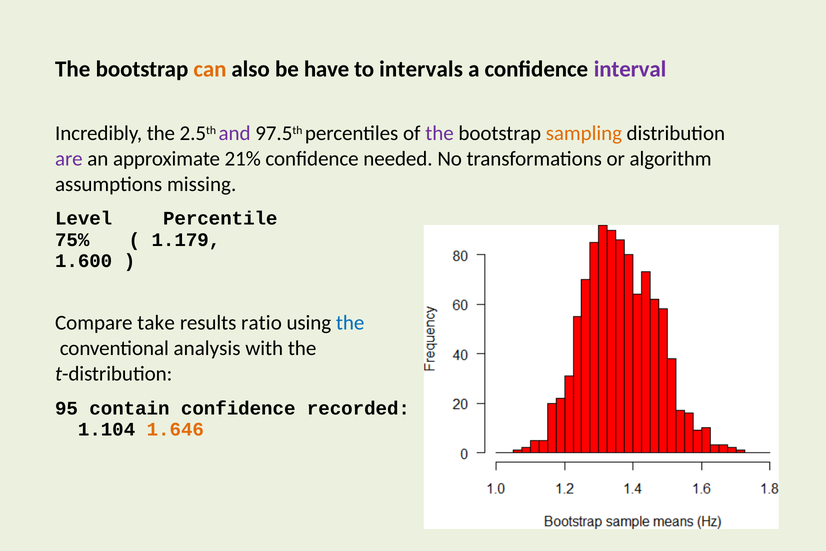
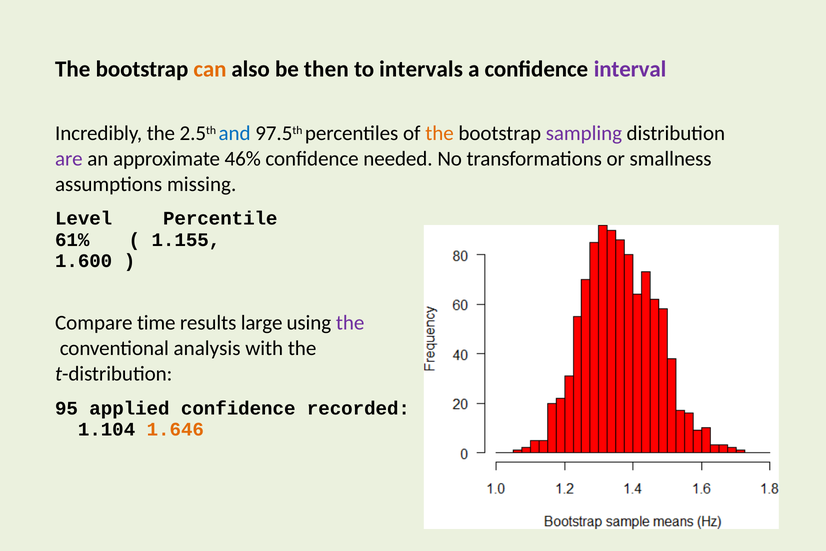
have: have -> then (326, 69)
and colour: purple -> blue (235, 133)
the colour: purple -> orange (440, 133)
sampling colour: orange -> purple (584, 133)
21%: 21% -> 46% (243, 158)
algorithm: algorithm -> smallness (671, 158)
75%: 75% -> 61% (72, 240)
1.179: 1.179 -> 1.155 (186, 240)
take: take -> time (156, 323)
ratio: ratio -> large (262, 323)
the colour: blue -> purple (350, 323)
contain: contain -> applied (129, 408)
